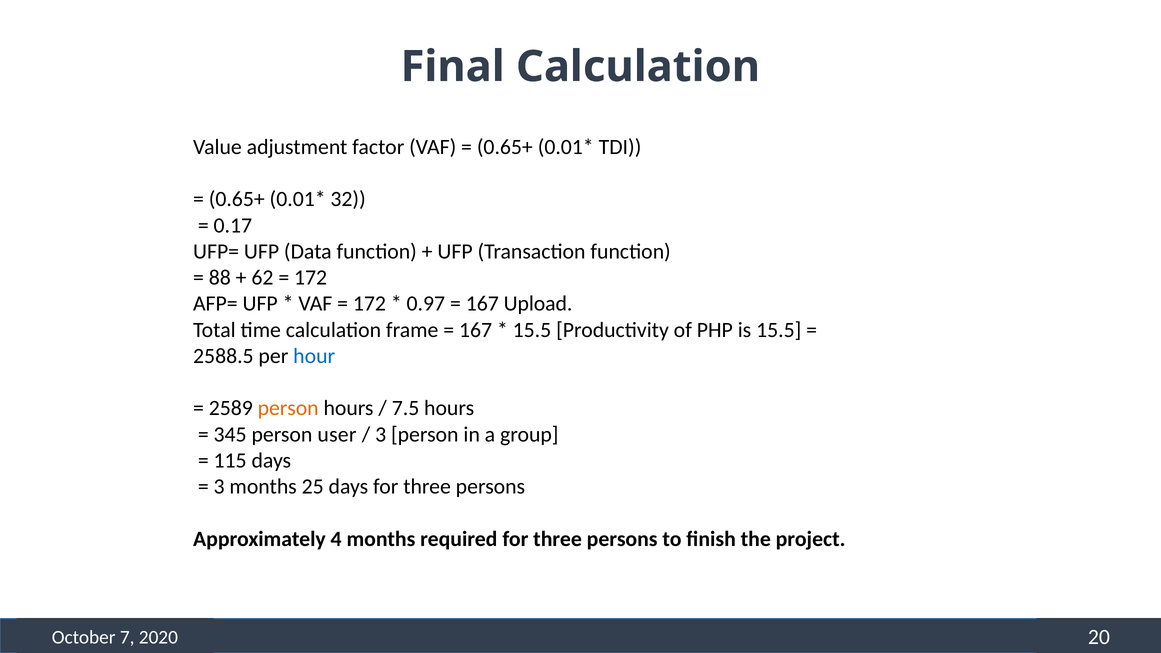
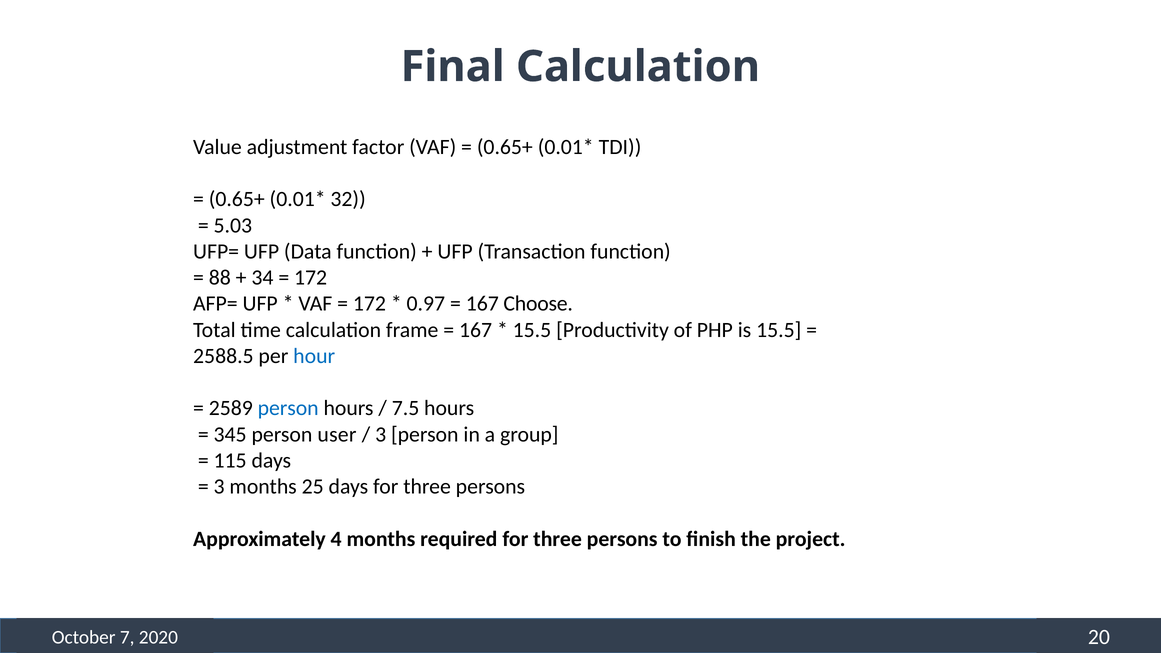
0.17: 0.17 -> 5.03 (233, 225)
62: 62 -> 34 (262, 278)
Upload: Upload -> Choose (538, 304)
person colour: orange -> blue (288, 408)
